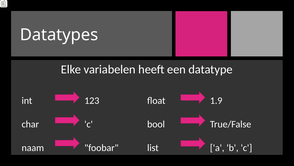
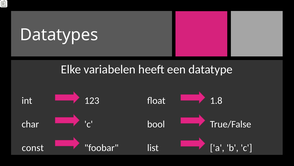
1.9: 1.9 -> 1.8 (216, 100)
naam: naam -> const (33, 147)
